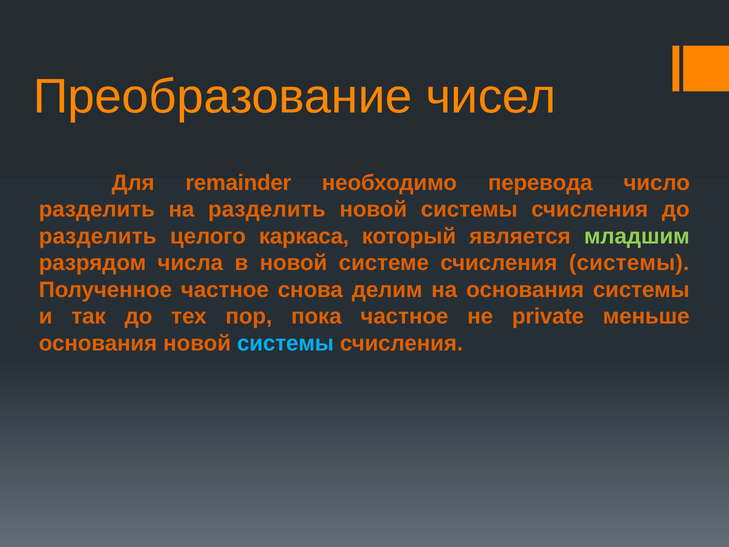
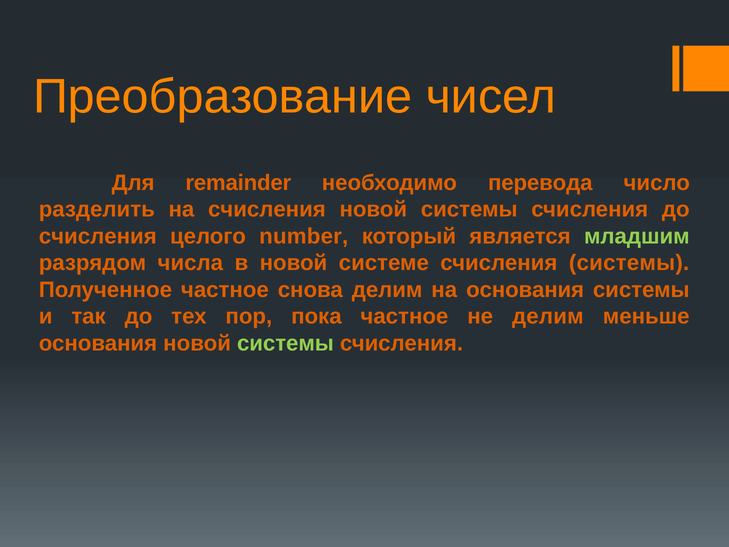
на разделить: разделить -> счисления (267, 210)
разделить: разделить -> счисления (98, 236)
каркаса: каркаса -> number (304, 236)
не private: private -> делим (548, 316)
системы colour: light blue -> light green (285, 343)
